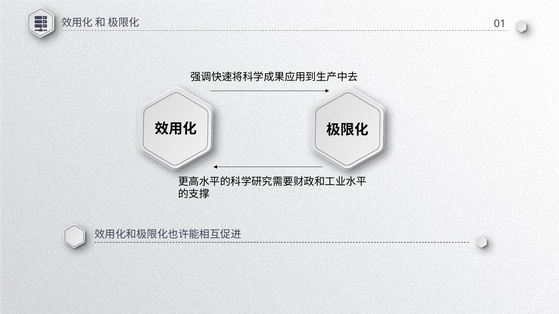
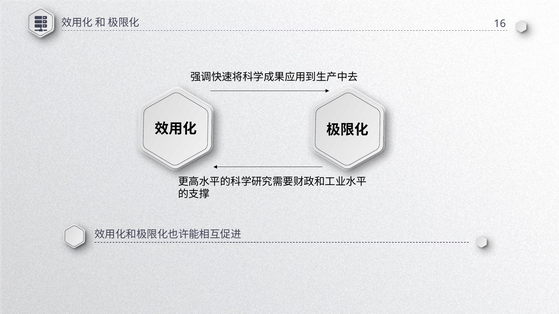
01: 01 -> 16 (500, 24)
